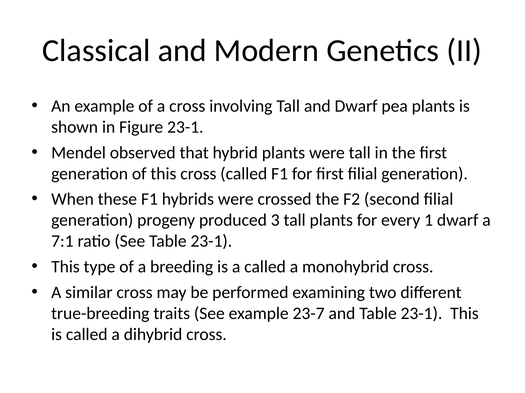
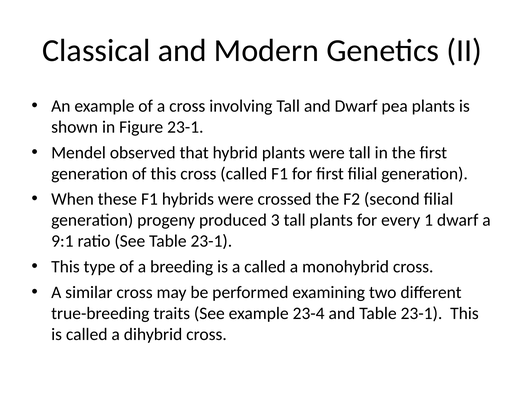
7:1: 7:1 -> 9:1 (62, 242)
23-7: 23-7 -> 23-4 (309, 314)
